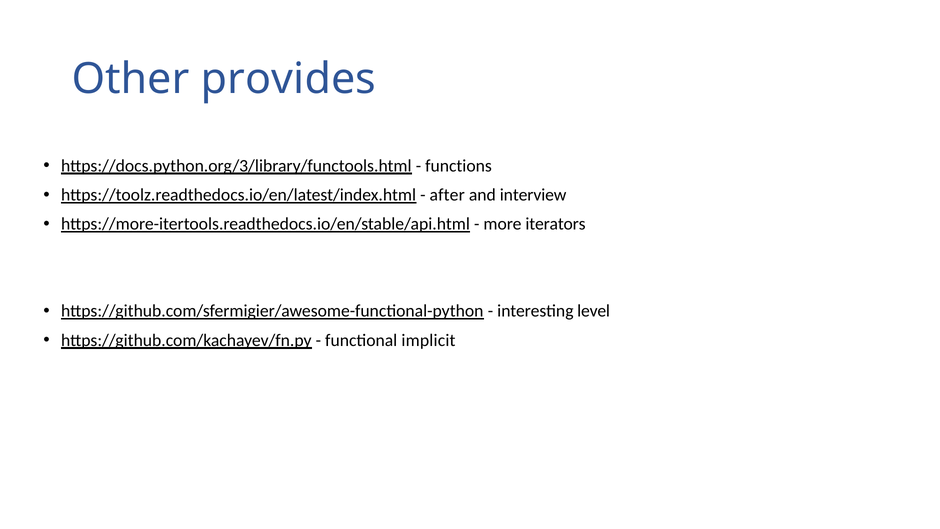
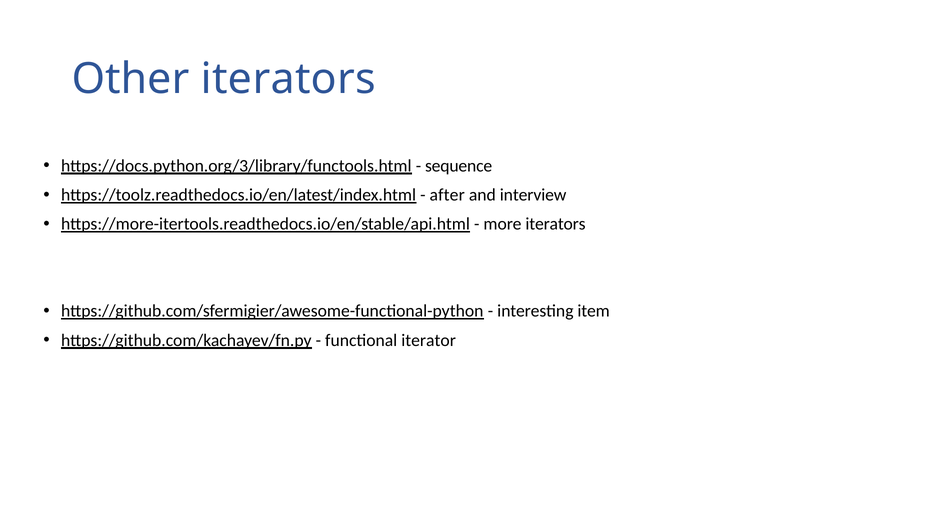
Other provides: provides -> iterators (288, 79)
functions: functions -> sequence (459, 166)
level: level -> item (594, 311)
implicit: implicit -> iterator (429, 340)
